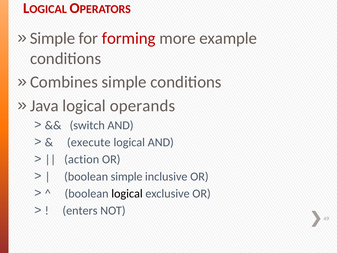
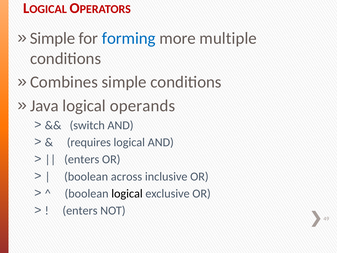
forming colour: red -> blue (129, 38)
example: example -> multiple (228, 38)
execute: execute -> requires (89, 142)
action: action -> enters (82, 159)
boolean simple: simple -> across (127, 176)
